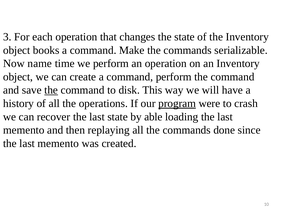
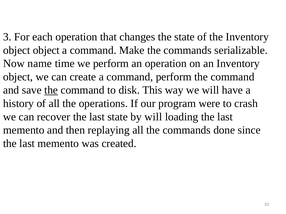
object books: books -> object (46, 50)
program underline: present -> none (177, 104)
by able: able -> will (153, 117)
